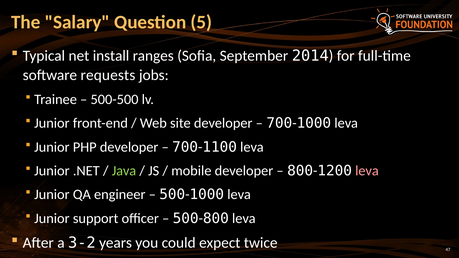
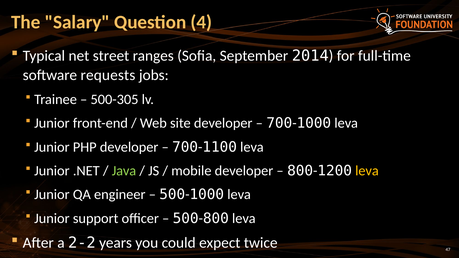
5: 5 -> 4 (201, 22)
install: install -> street (111, 56)
500-500: 500-500 -> 500-305 (114, 99)
leva colour: pink -> yellow (367, 171)
3-2: 3-2 -> 2-2 (82, 243)
